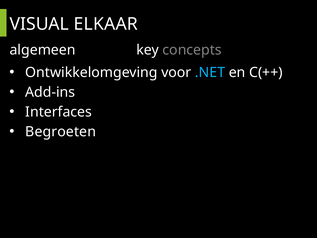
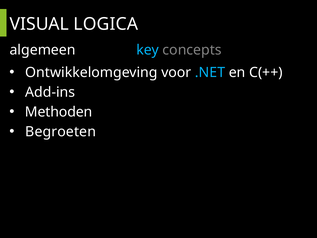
ELKAAR: ELKAAR -> LOGICA (106, 24)
key colour: white -> light blue (148, 50)
Interfaces: Interfaces -> Methoden (59, 112)
